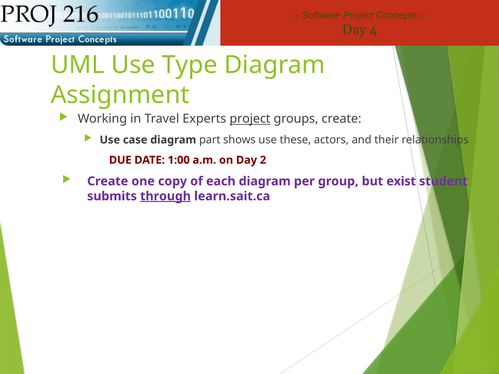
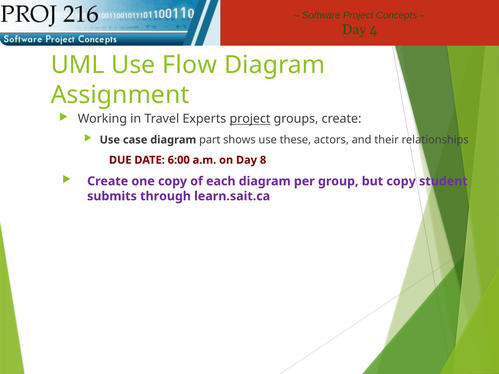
Type: Type -> Flow (190, 65)
1:00: 1:00 -> 6:00 (179, 160)
2: 2 -> 8 (263, 160)
but exist: exist -> copy (401, 181)
through underline: present -> none (166, 196)
